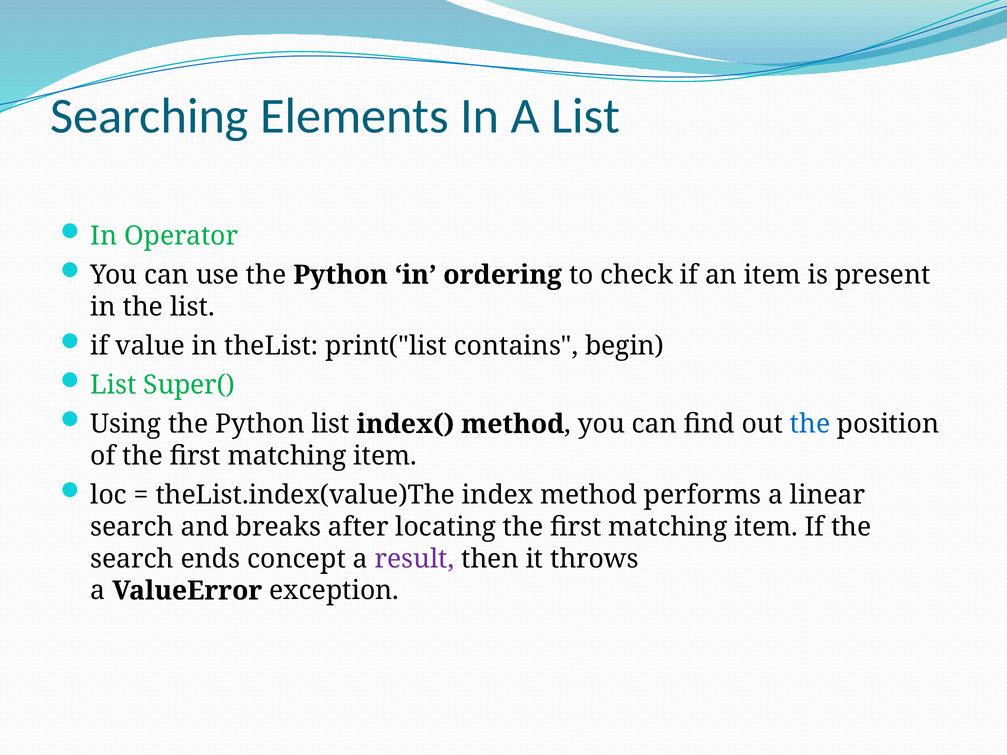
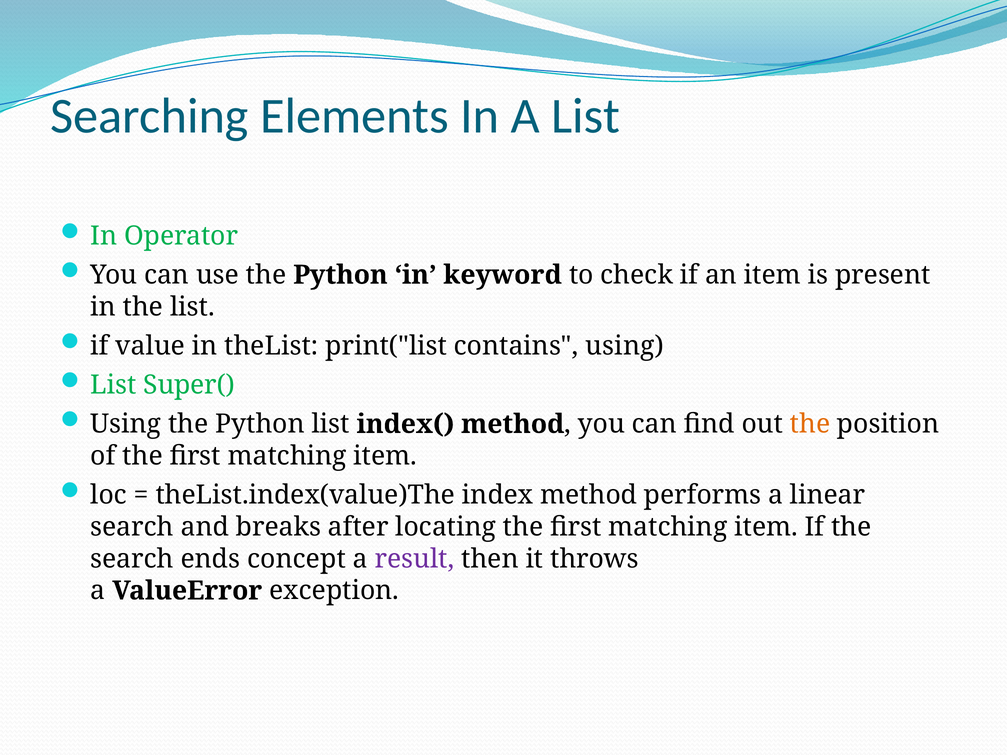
ordering: ordering -> keyword (503, 275)
contains begin: begin -> using (625, 346)
the colour: blue -> orange (810, 424)
